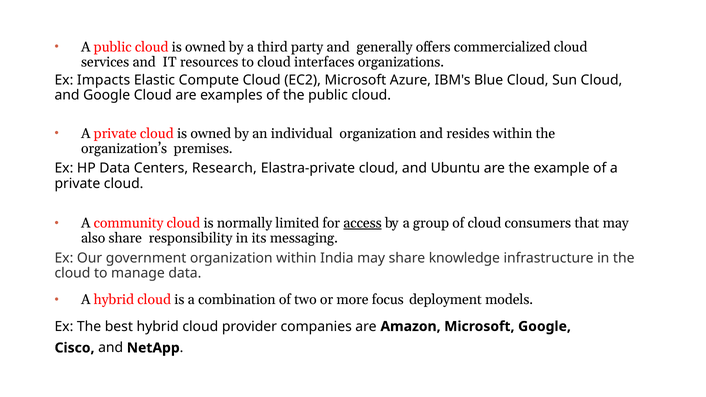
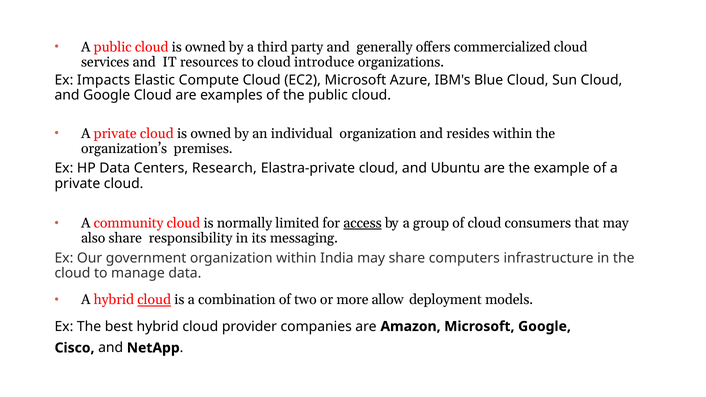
interfaces: interfaces -> introduce (324, 62)
knowledge: knowledge -> computers (464, 258)
cloud underline: none -> present (154, 300)
focus: focus -> allow (388, 300)
